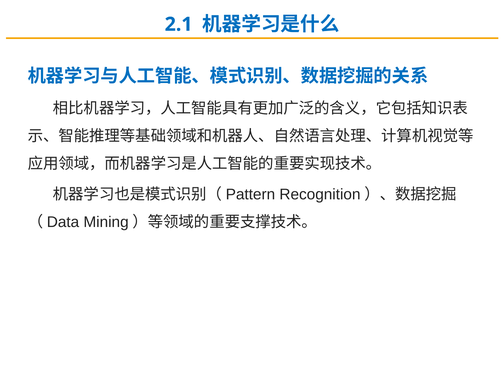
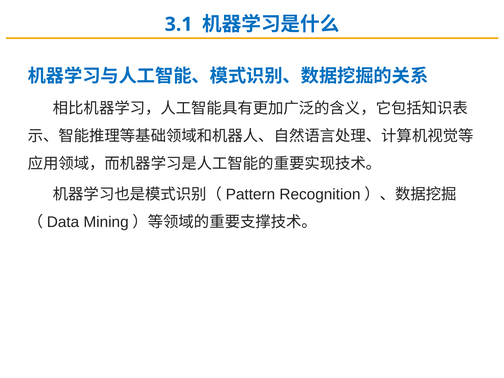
2.1: 2.1 -> 3.1 (179, 24)
